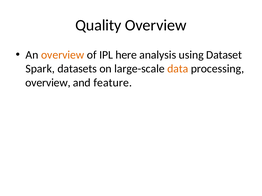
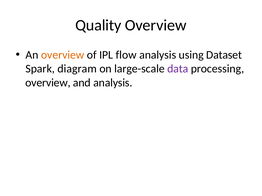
here: here -> flow (126, 55)
datasets: datasets -> diagram (77, 69)
data colour: orange -> purple (178, 69)
and feature: feature -> analysis (113, 83)
